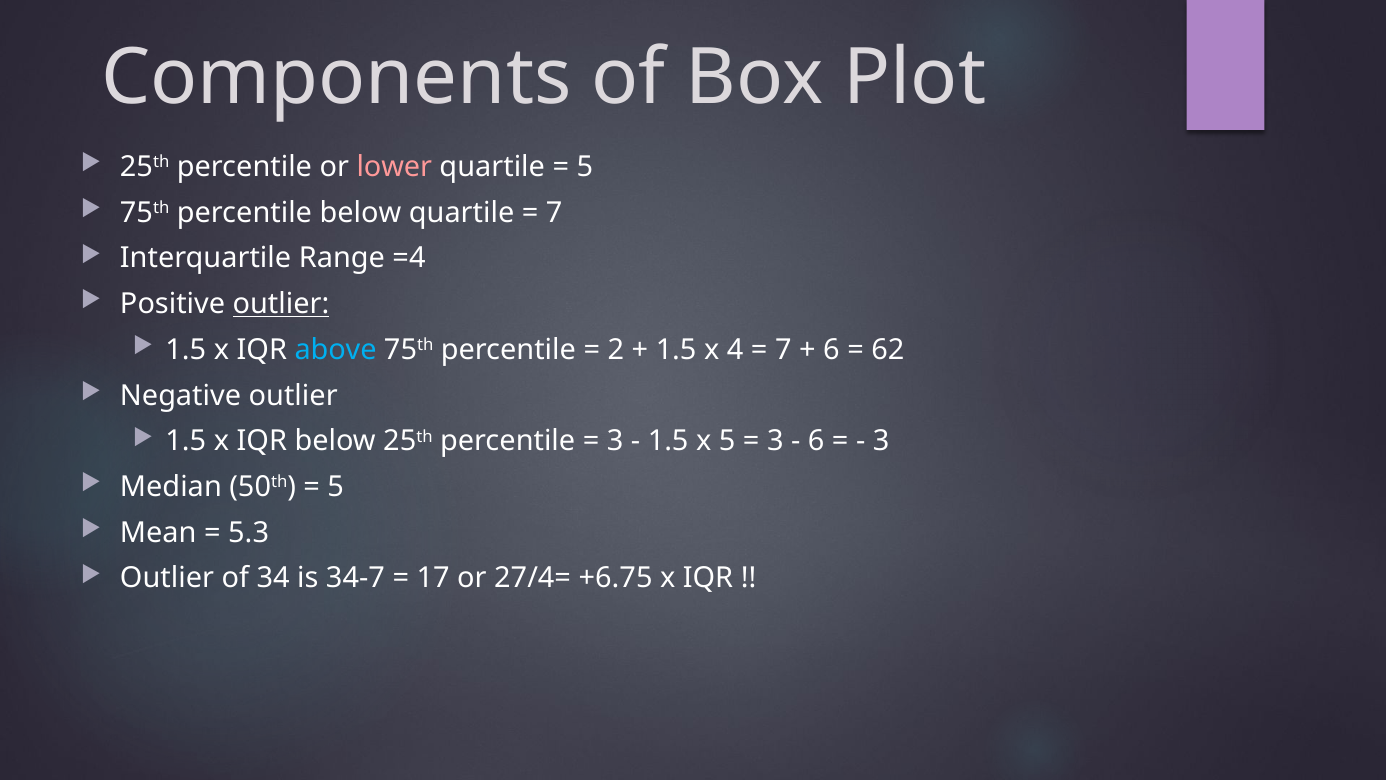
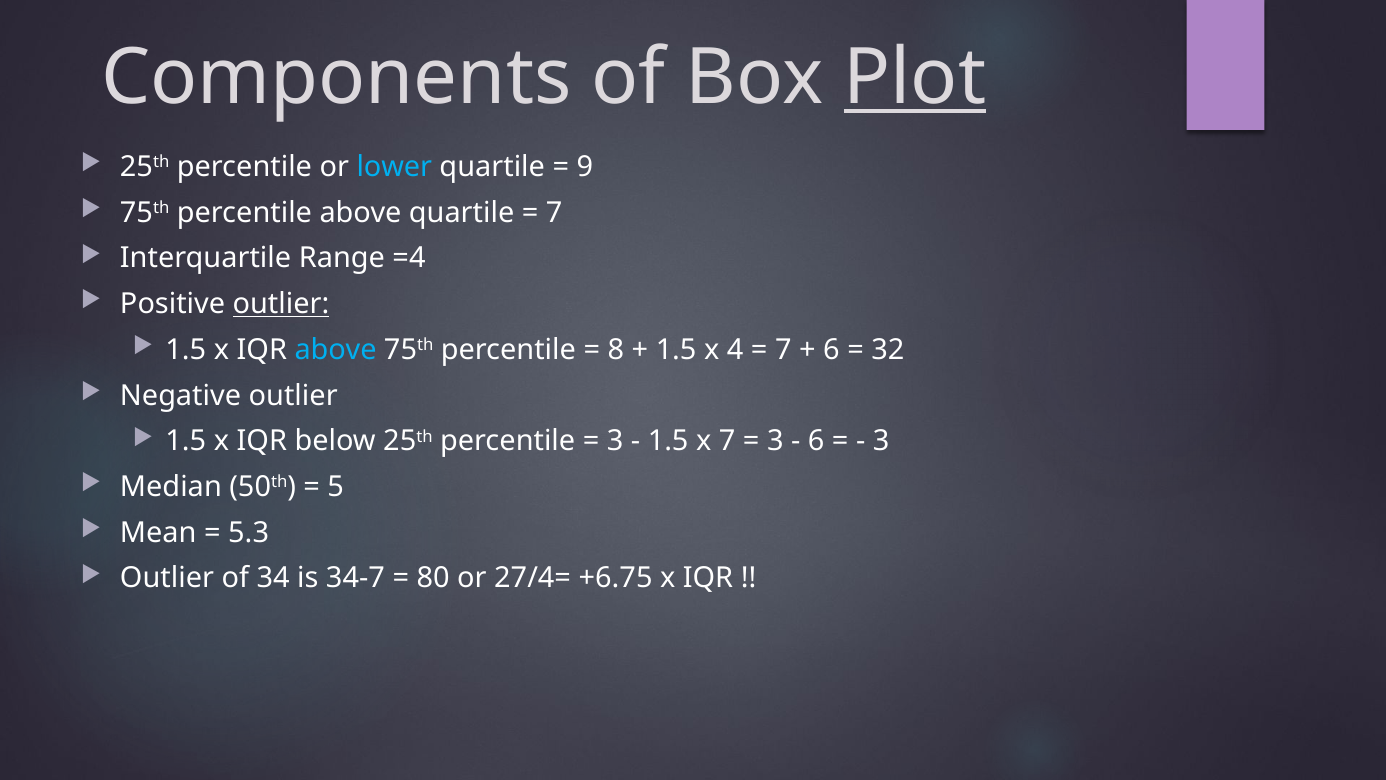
Plot underline: none -> present (915, 77)
lower colour: pink -> light blue (394, 167)
5: 5 -> 9 (585, 167)
percentile below: below -> above (361, 213)
2: 2 -> 8 (616, 350)
62: 62 -> 32 (888, 350)
x 5: 5 -> 7 (727, 441)
17: 17 -> 80 (433, 578)
